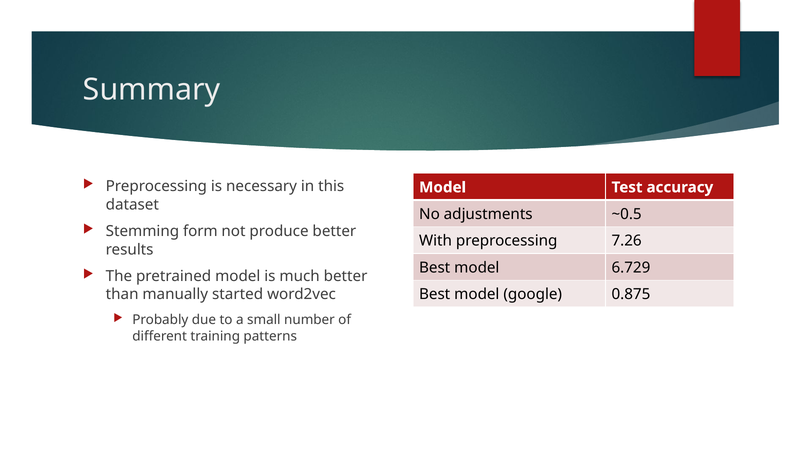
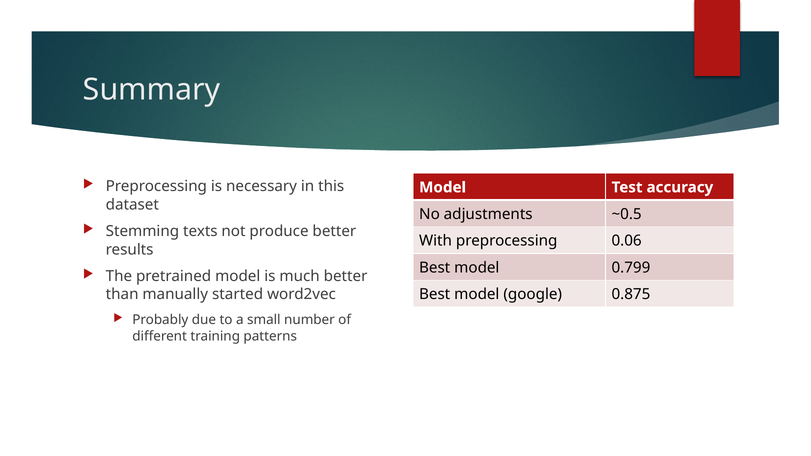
form: form -> texts (200, 231)
7.26: 7.26 -> 0.06 (627, 241)
6.729: 6.729 -> 0.799 (631, 268)
